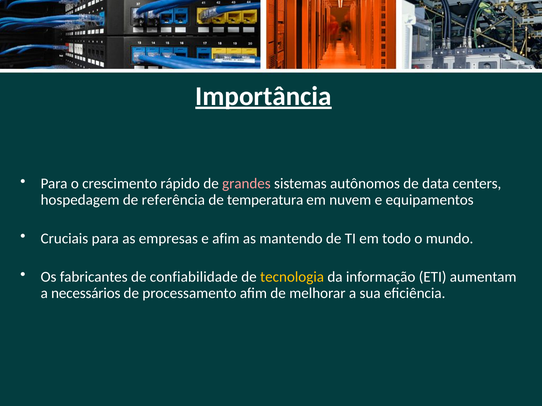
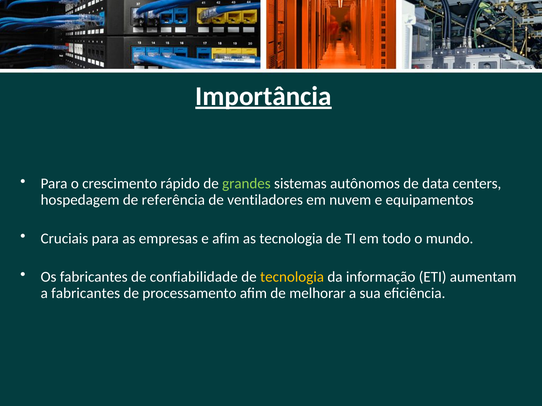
grandes colour: pink -> light green (246, 184)
temperatura: temperatura -> ventiladores (265, 200)
as mantendo: mantendo -> tecnologia (291, 239)
a necessários: necessários -> fabricantes (86, 293)
